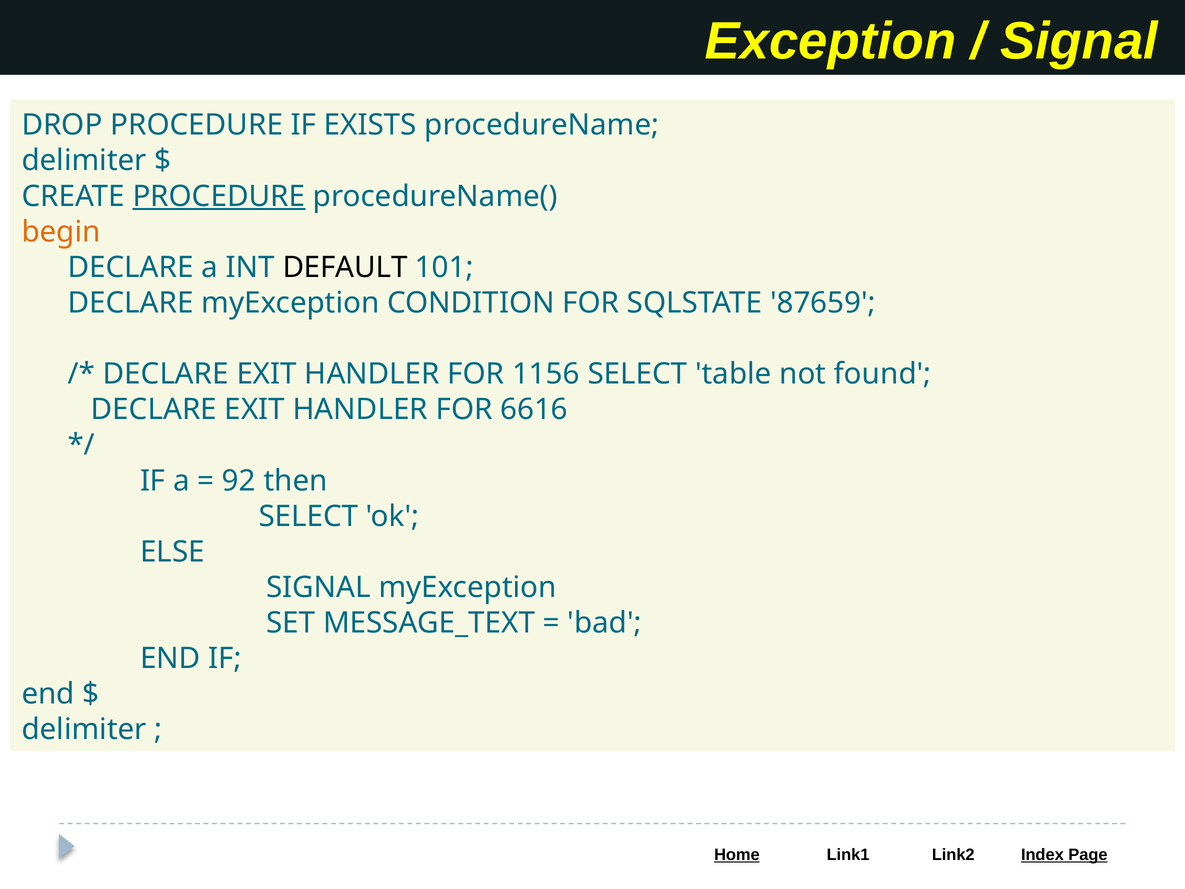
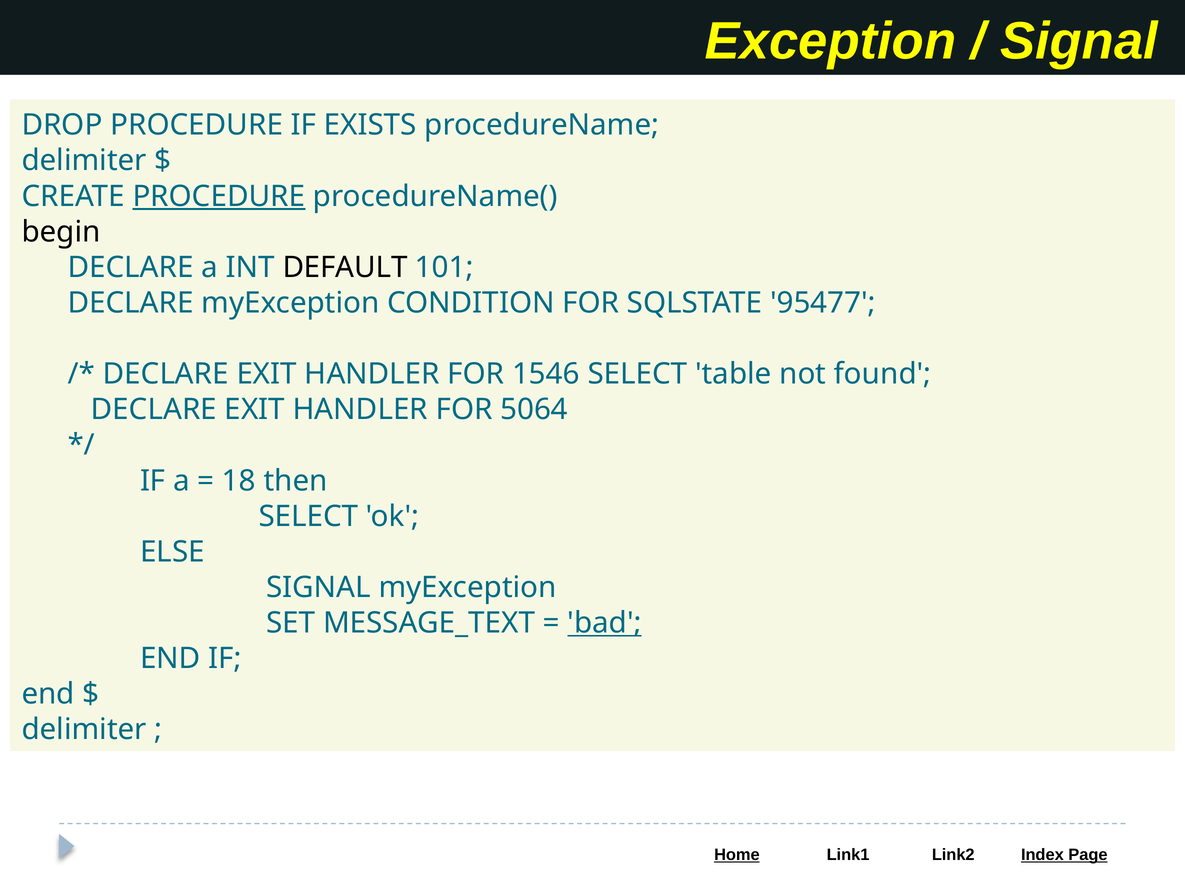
begin colour: orange -> black (61, 232)
87659: 87659 -> 95477 (823, 303)
1156: 1156 -> 1546 (546, 374)
6616: 6616 -> 5064 (534, 409)
92: 92 -> 18 (239, 481)
bad underline: none -> present (605, 623)
